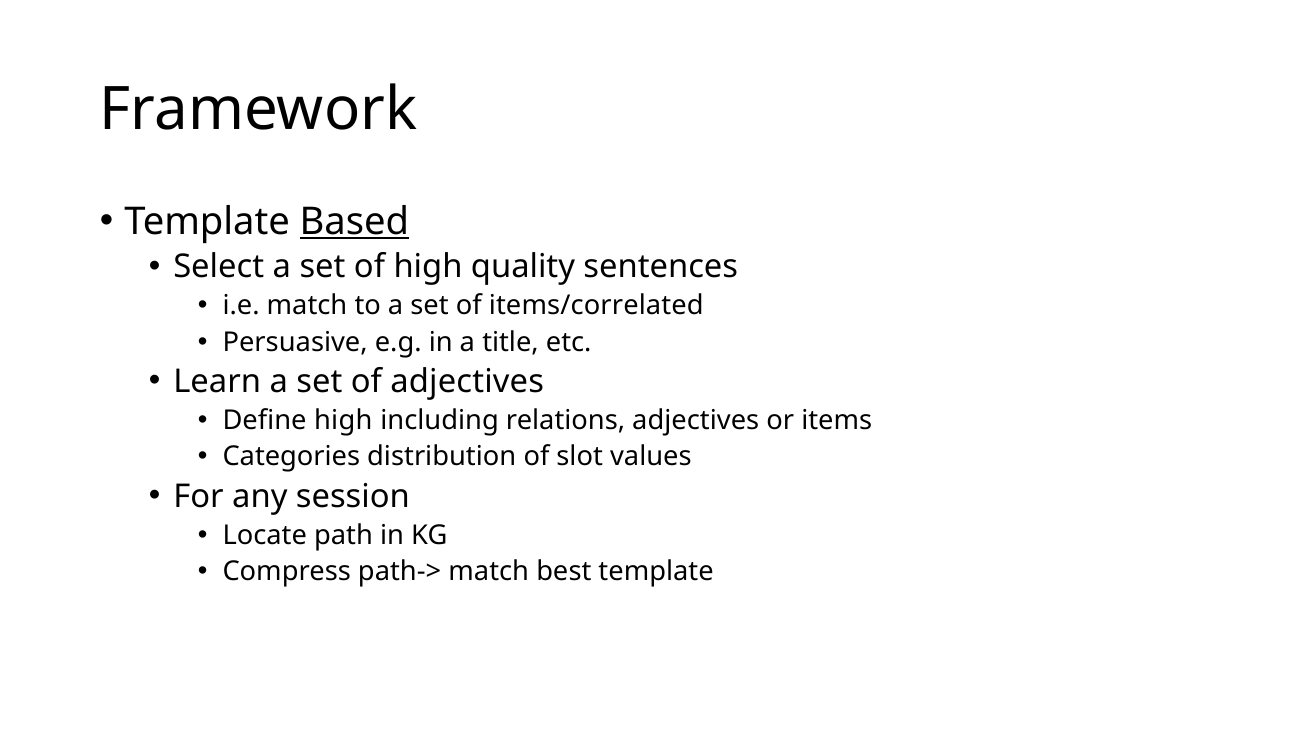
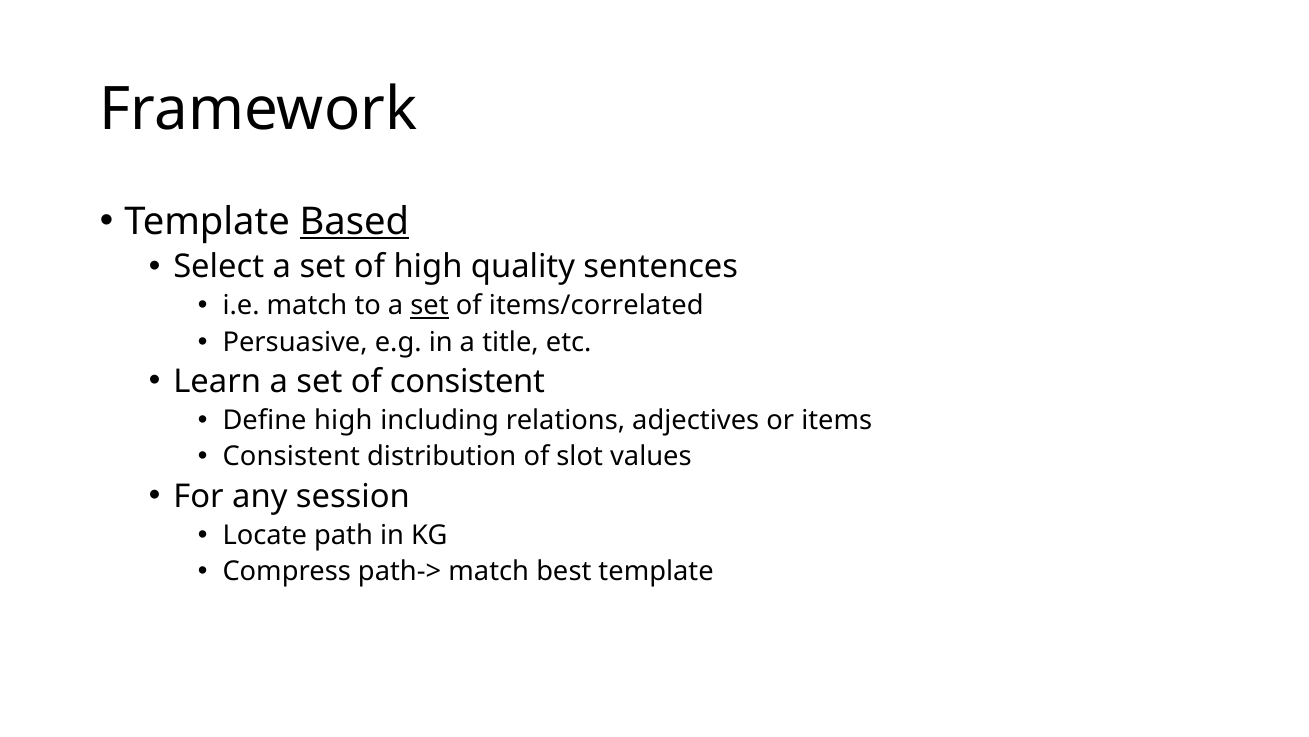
set underline: none -> present (430, 306)
of adjectives: adjectives -> consistent (467, 381)
Categories: Categories -> Consistent (291, 457)
